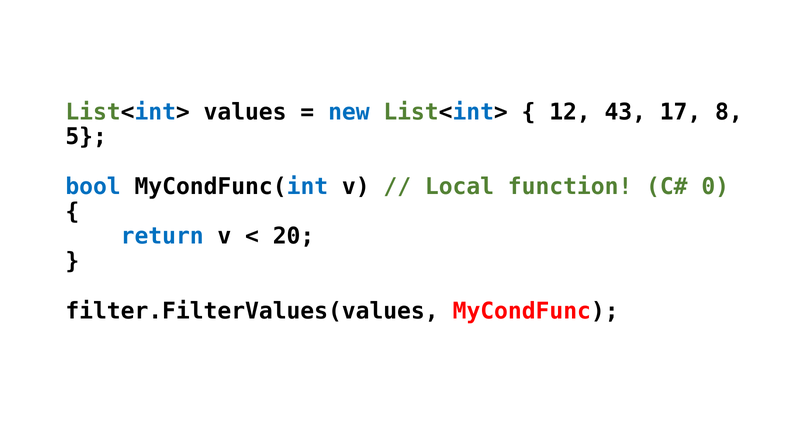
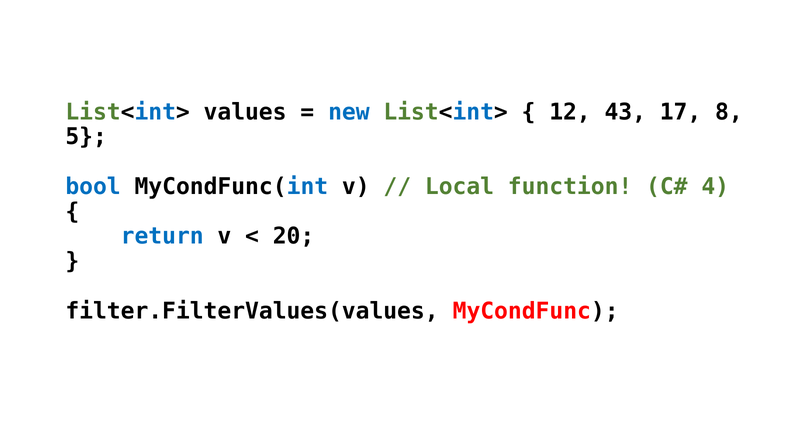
0: 0 -> 4 (715, 187)
